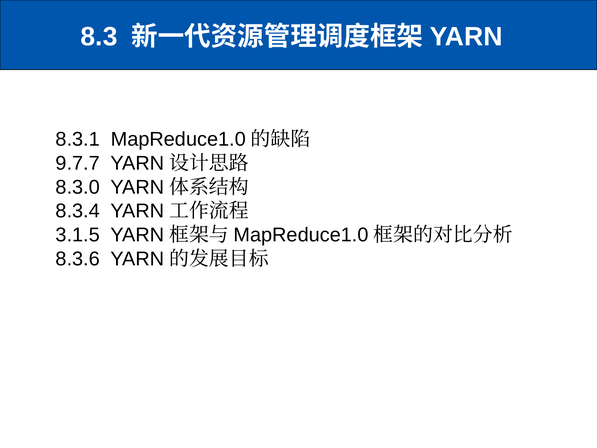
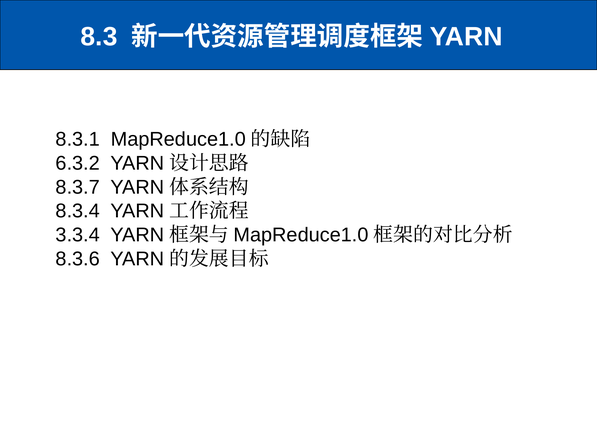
9.7.7: 9.7.7 -> 6.3.2 (78, 163)
8.3.0: 8.3.0 -> 8.3.7 (78, 187)
3.1.5: 3.1.5 -> 3.3.4 (78, 235)
